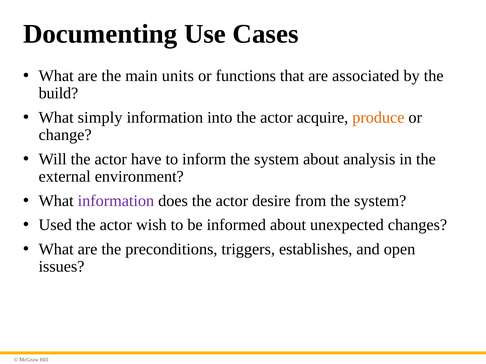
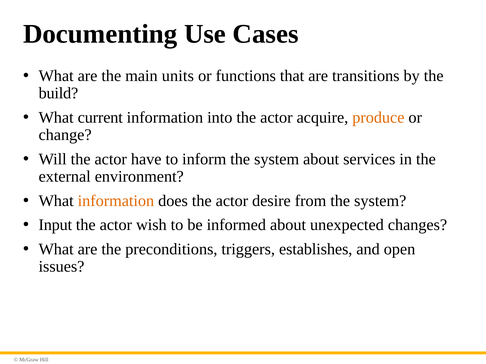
associated: associated -> transitions (366, 76)
simply: simply -> current (100, 118)
analysis: analysis -> services (369, 159)
information colour: purple -> orange (116, 201)
Used: Used -> Input (55, 225)
